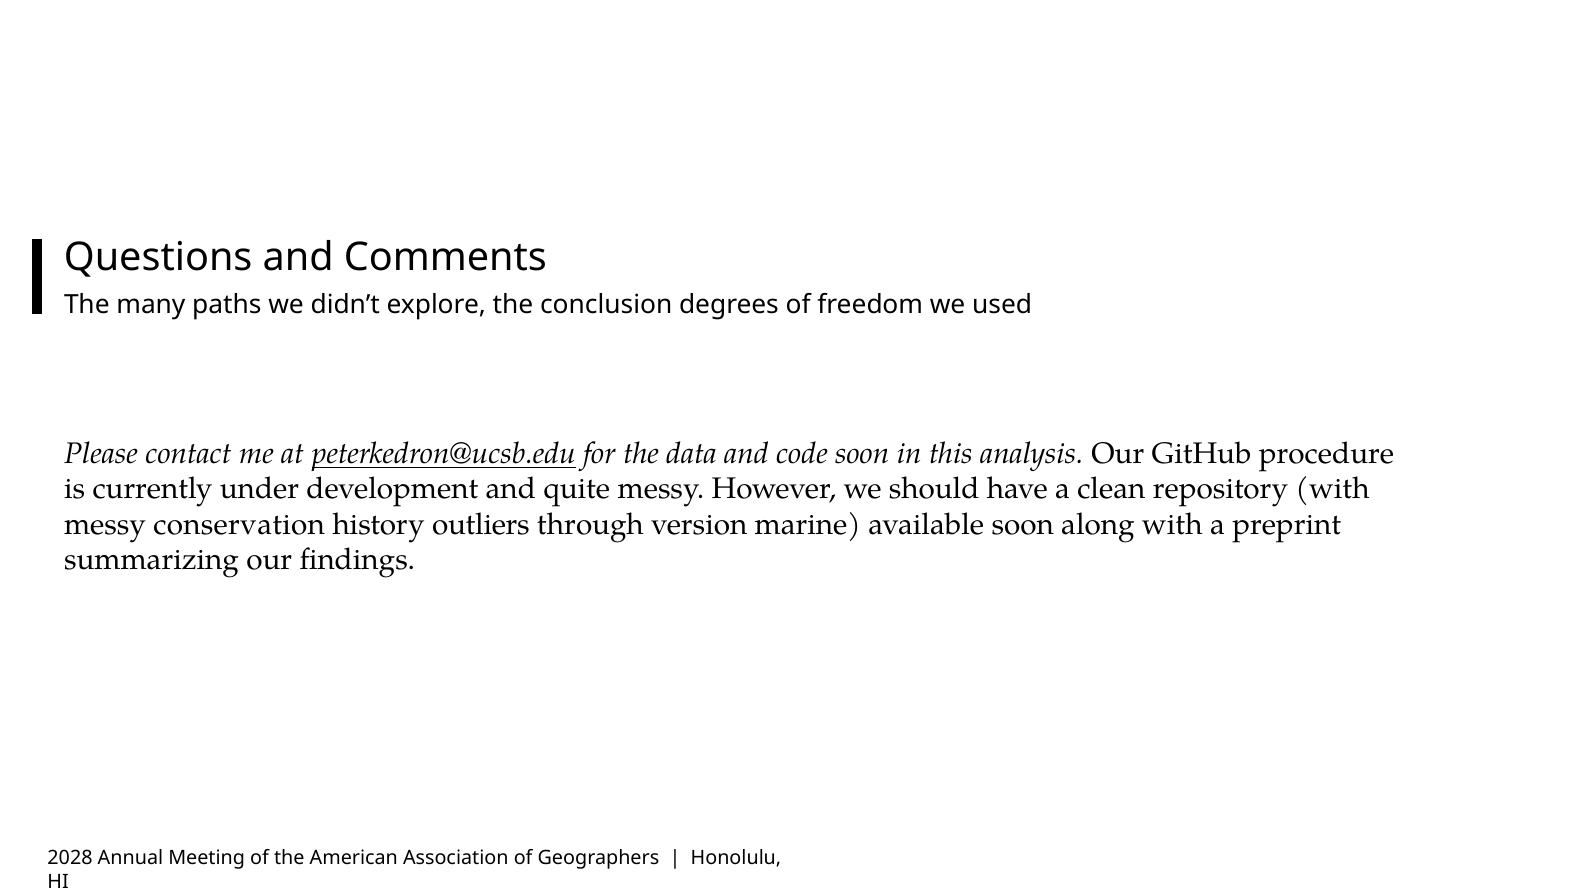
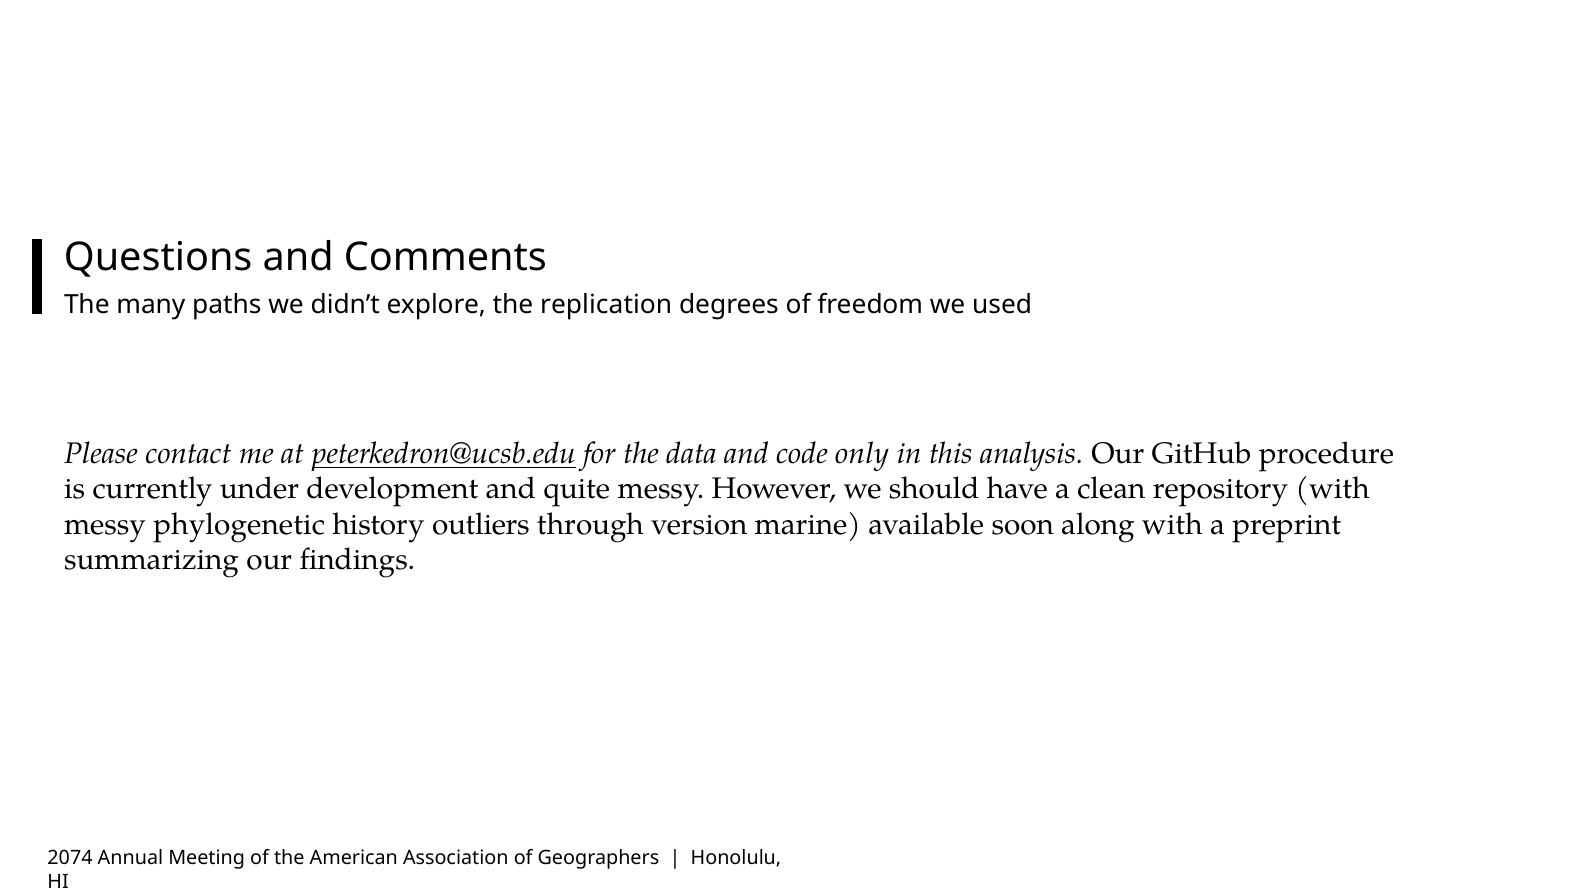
conclusion: conclusion -> replication (606, 305)
code soon: soon -> only (862, 454)
conservation: conservation -> phylogenetic (239, 525)
2028: 2028 -> 2074 (70, 859)
